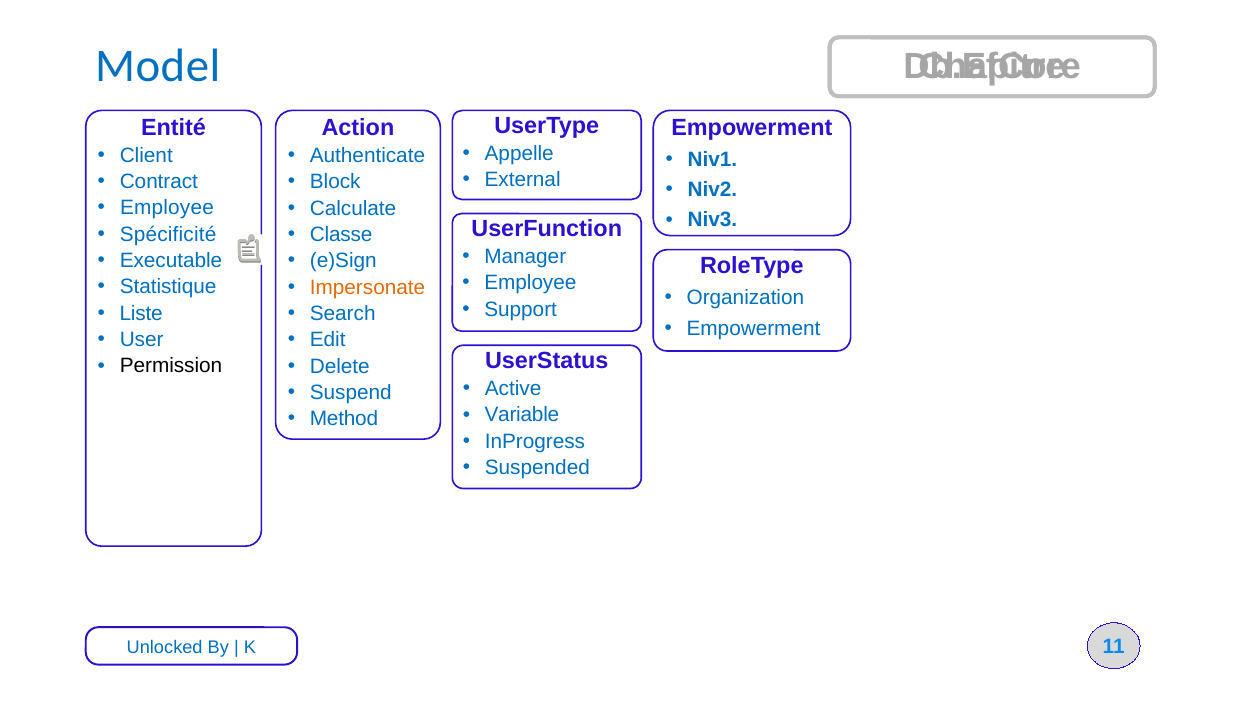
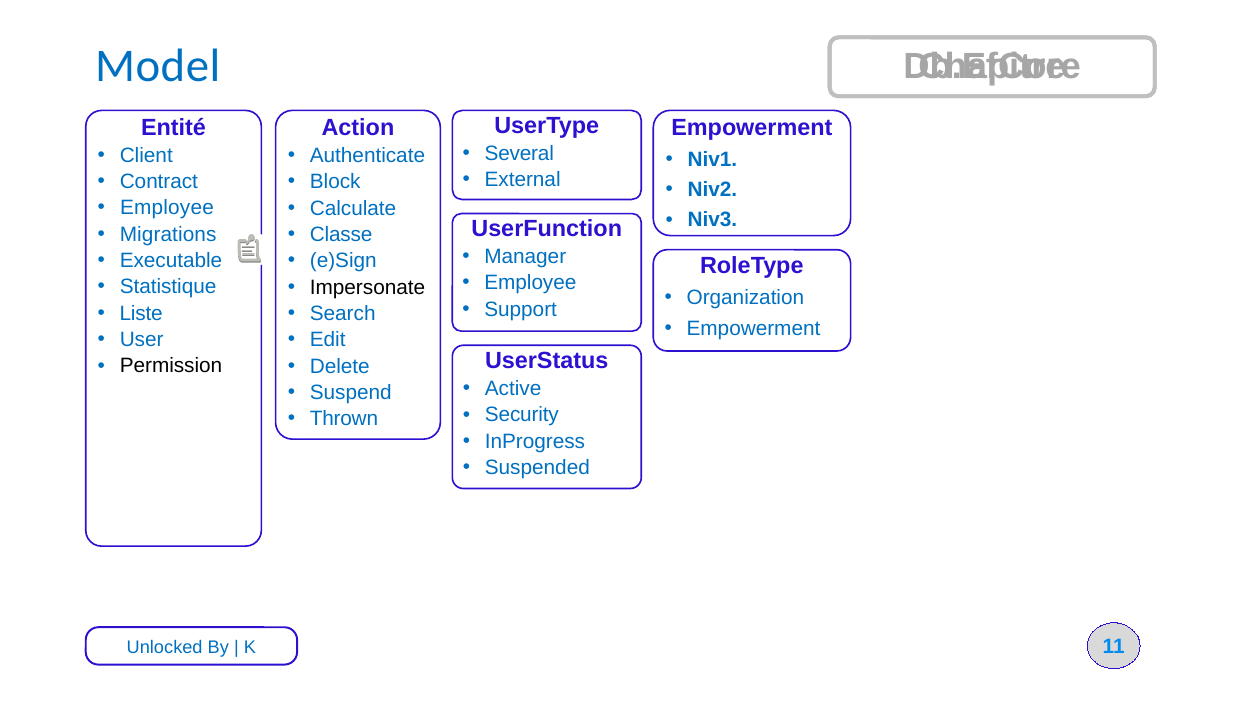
Appelle: Appelle -> Several (519, 154)
Spécificité: Spécificité -> Migrations (168, 234)
Impersonate colour: orange -> black (368, 287)
Variable: Variable -> Security (522, 415)
Method: Method -> Thrown (344, 419)
